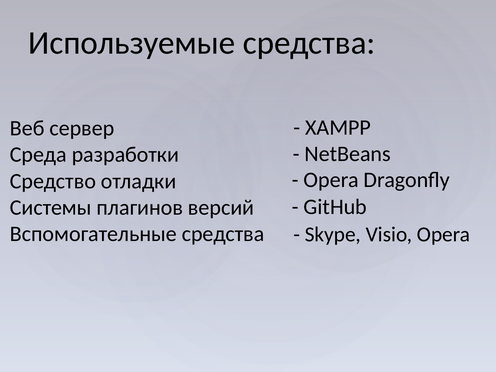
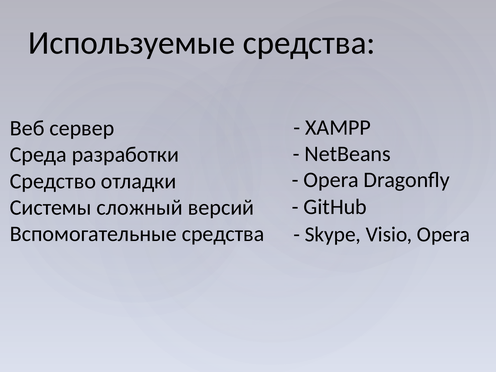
плагинов: плагинов -> сложный (140, 208)
